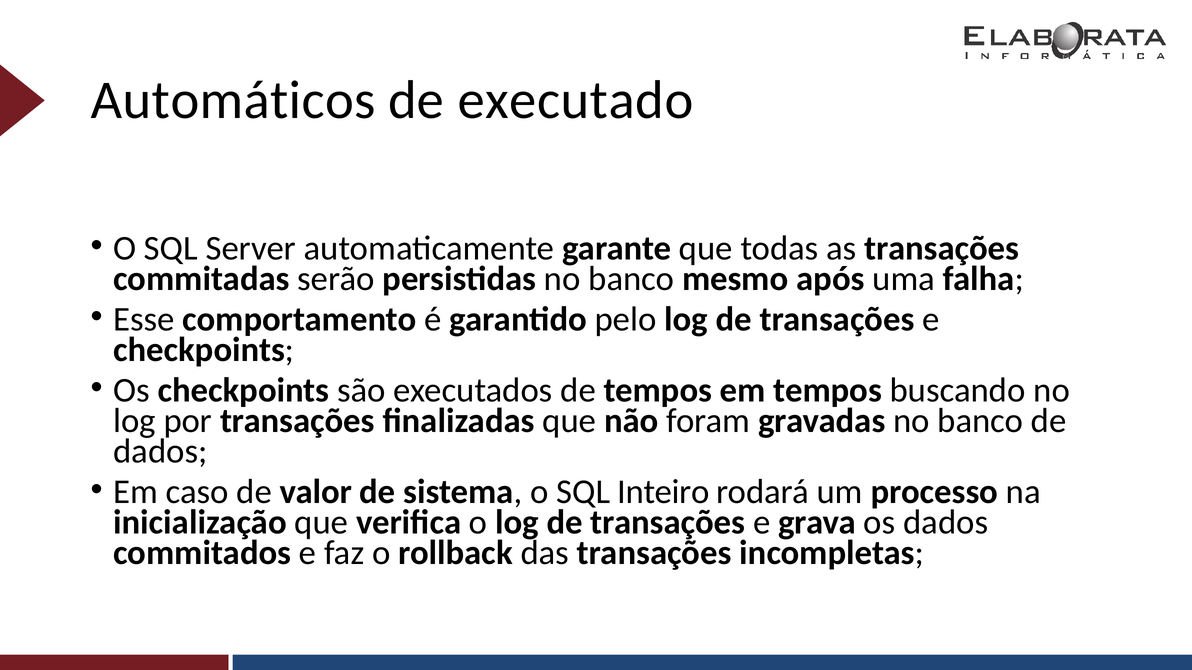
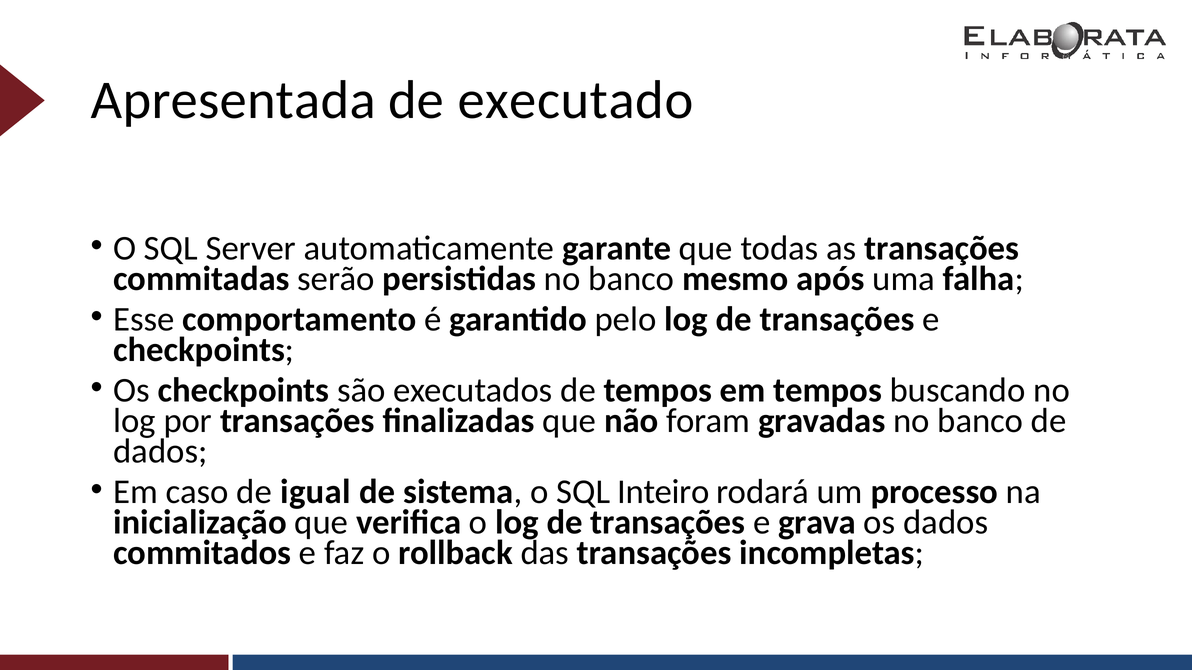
Automáticos: Automáticos -> Apresentada (233, 100)
valor: valor -> igual (316, 492)
